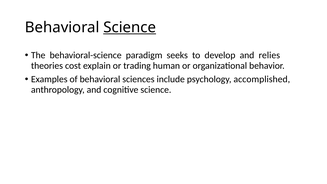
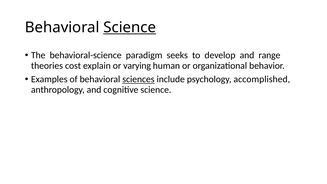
relies: relies -> range (269, 55)
trading: trading -> varying (137, 66)
sciences underline: none -> present (138, 79)
